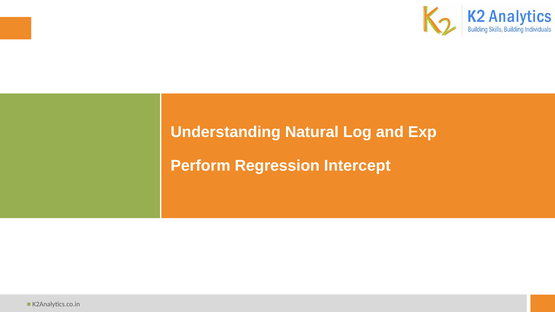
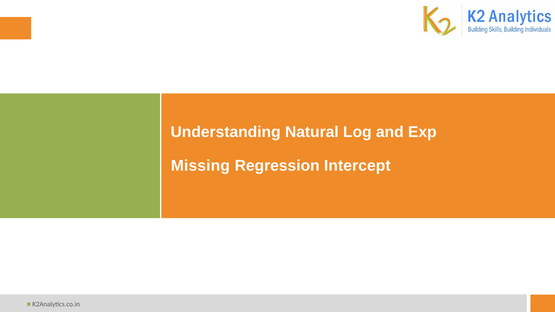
Perform: Perform -> Missing (200, 166)
